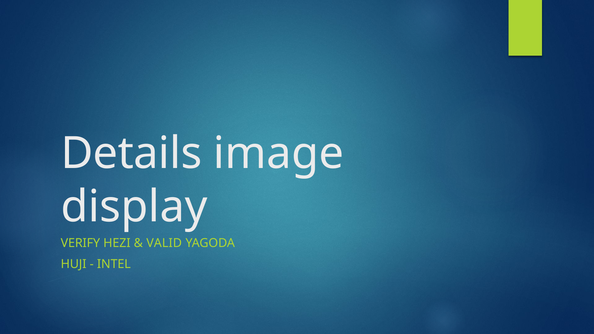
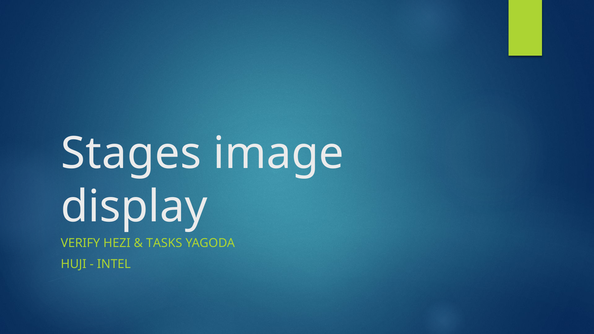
Details: Details -> Stages (131, 153)
VALID: VALID -> TASKS (164, 243)
